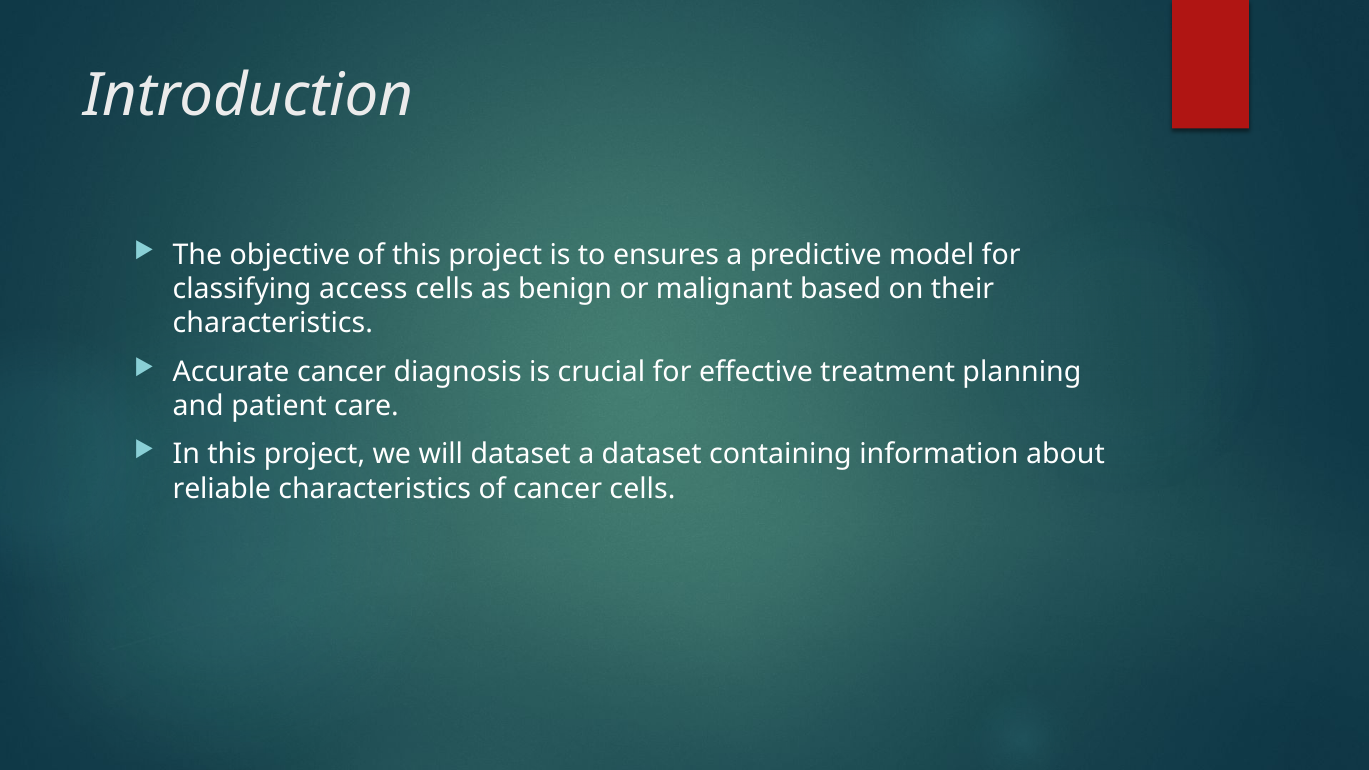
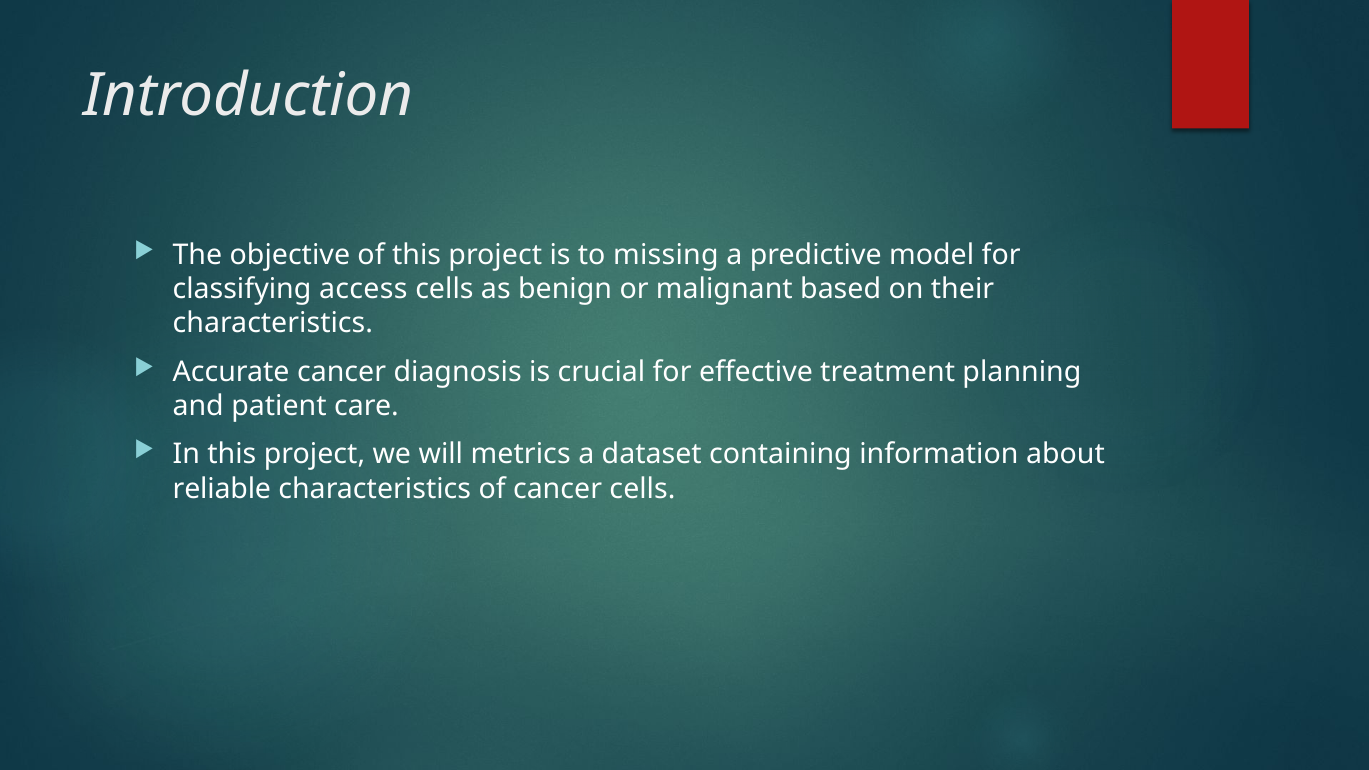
ensures: ensures -> missing (666, 255)
will dataset: dataset -> metrics (521, 455)
